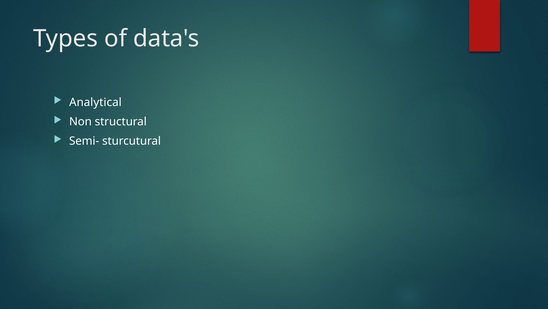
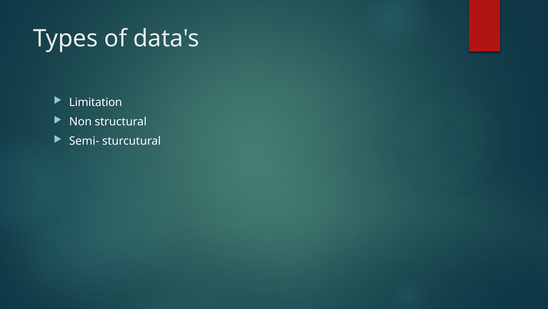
Analytical: Analytical -> Limitation (96, 102)
